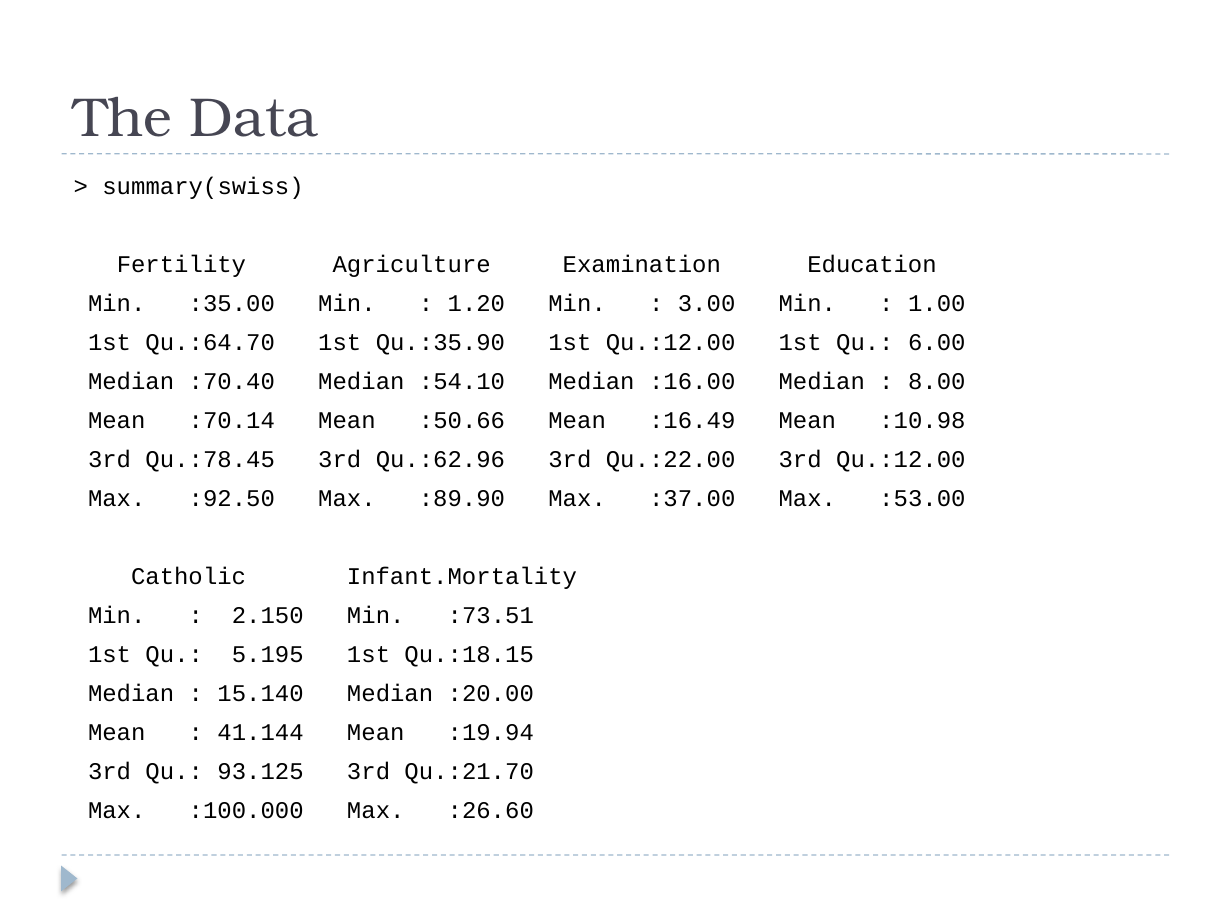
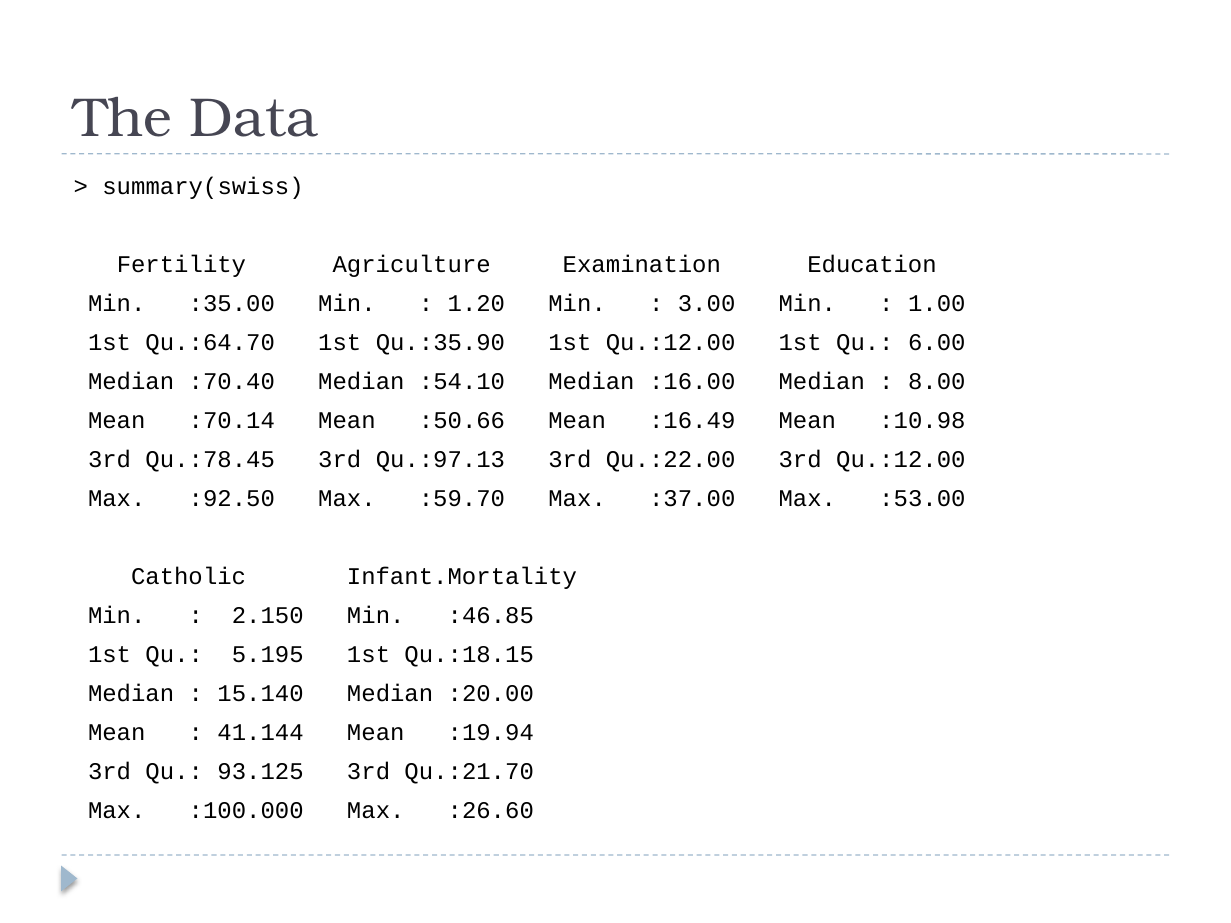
Qu.:62.96: Qu.:62.96 -> Qu.:97.13 (440, 459)
:89.90: :89.90 -> :59.70 (462, 498)
:73.51: :73.51 -> :46.85 (491, 615)
